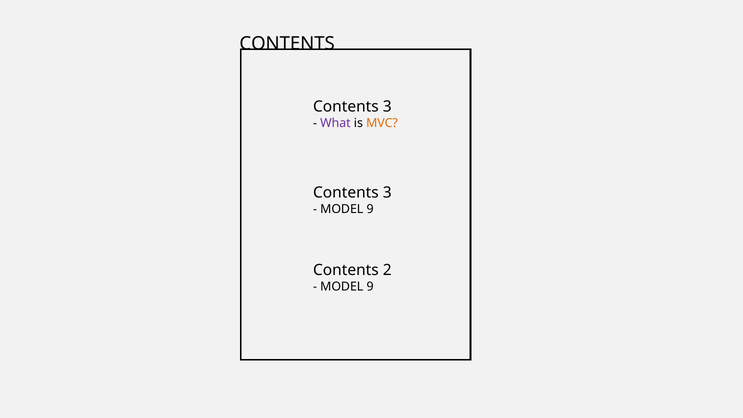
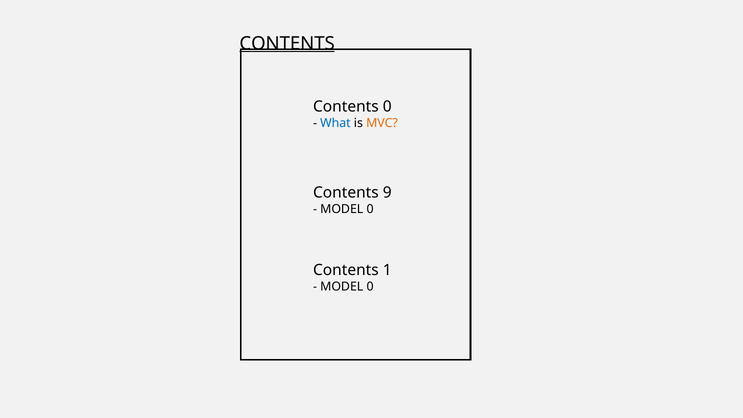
CONTENTS underline: none -> present (287, 43)
3: 3 -> 0 (387, 106)
What colour: purple -> blue (335, 123)
3: 3 -> 9 (387, 193)
9: 9 -> 0 (370, 209)
2: 2 -> 1 (387, 270)
9: 9 -> 0 (370, 287)
